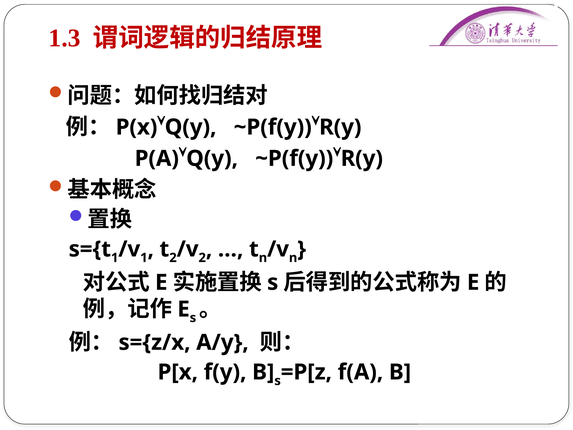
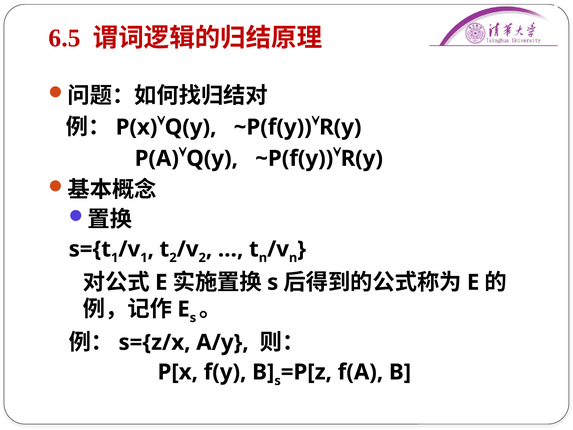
1.3: 1.3 -> 6.5 (65, 38)
